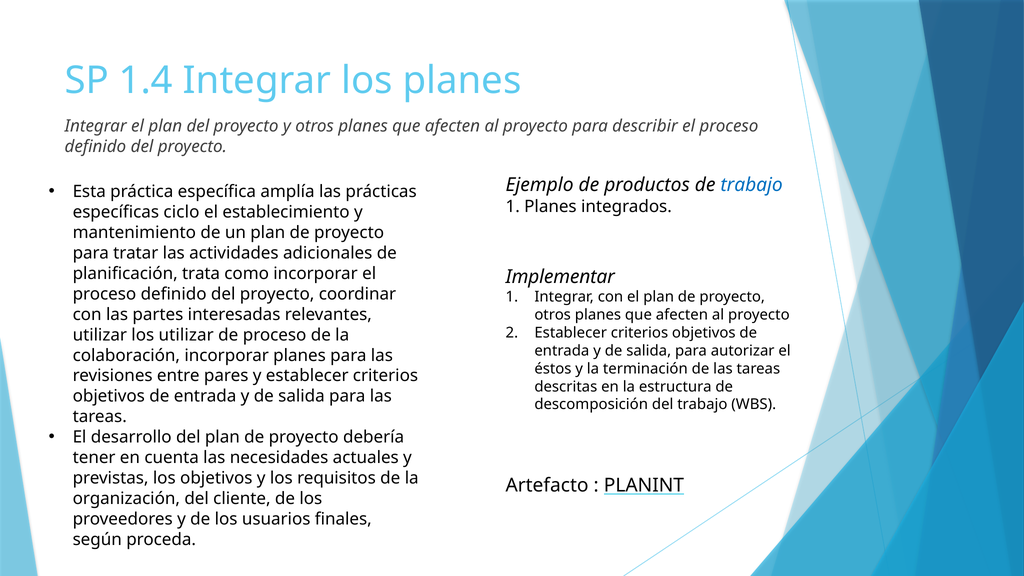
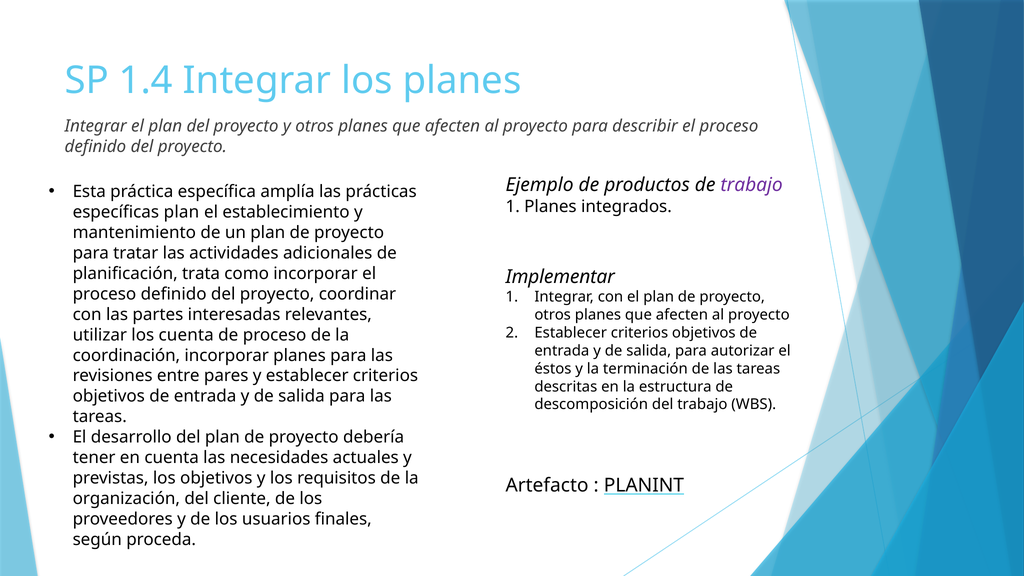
trabajo colour: blue -> purple (752, 185)
específicas ciclo: ciclo -> plan (181, 212)
los utilizar: utilizar -> cuenta (186, 335)
colaboración: colaboración -> coordinación (126, 355)
